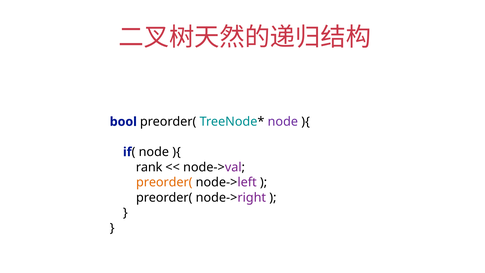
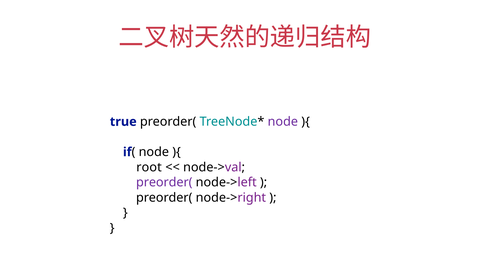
bool: bool -> true (123, 122)
rank: rank -> root (149, 167)
preorder( colour: orange -> purple (164, 182)
